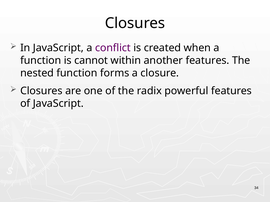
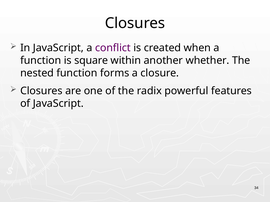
cannot: cannot -> square (91, 61)
another features: features -> whether (208, 61)
